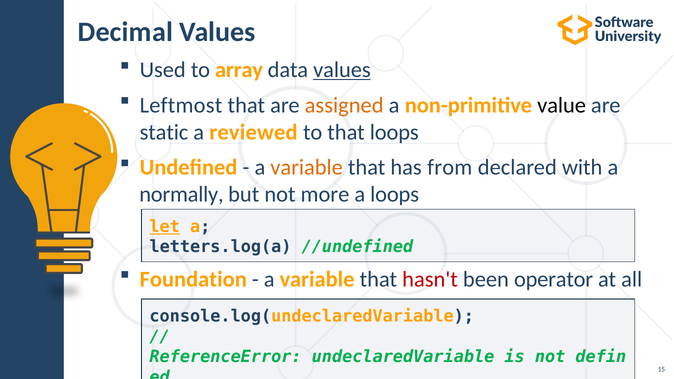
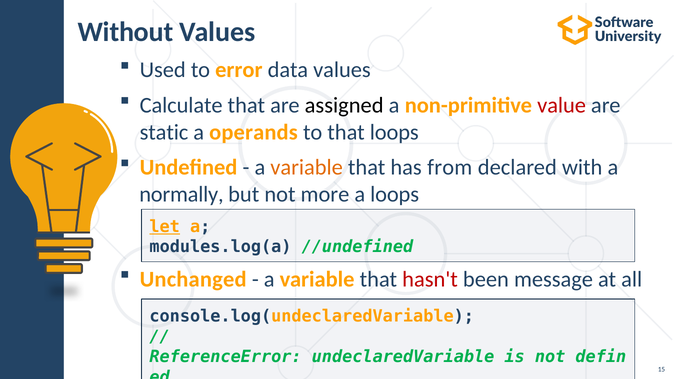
Decimal: Decimal -> Without (126, 32)
array: array -> error (239, 70)
values underline: present -> none (342, 70)
Leftmost: Leftmost -> Calculate (181, 105)
assigned colour: orange -> black (344, 105)
value colour: black -> red (562, 105)
reviewed: reviewed -> operands (253, 132)
letters.log(a: letters.log(a -> modules.log(a (220, 247)
Foundation: Foundation -> Unchanged (193, 279)
operator: operator -> message (553, 279)
